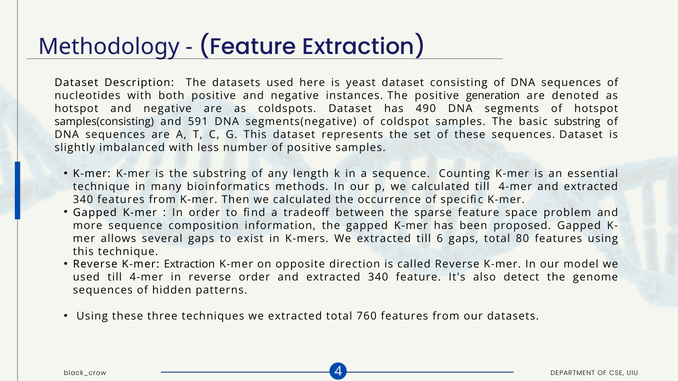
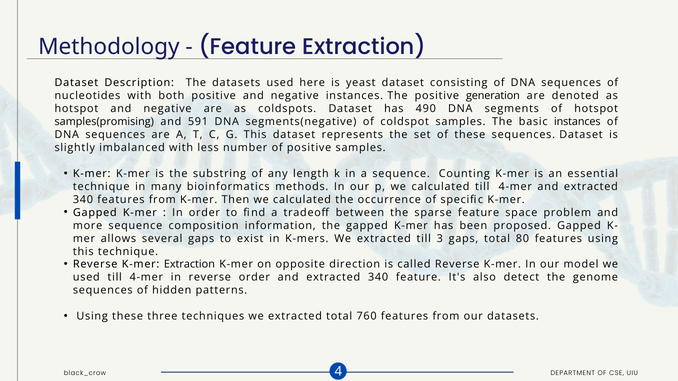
samples(consisting: samples(consisting -> samples(promising (104, 122)
basic substring: substring -> instances (577, 122)
6: 6 -> 3 (440, 239)
